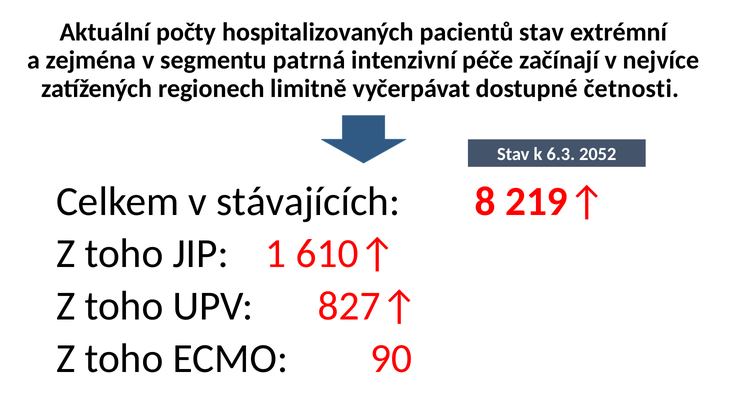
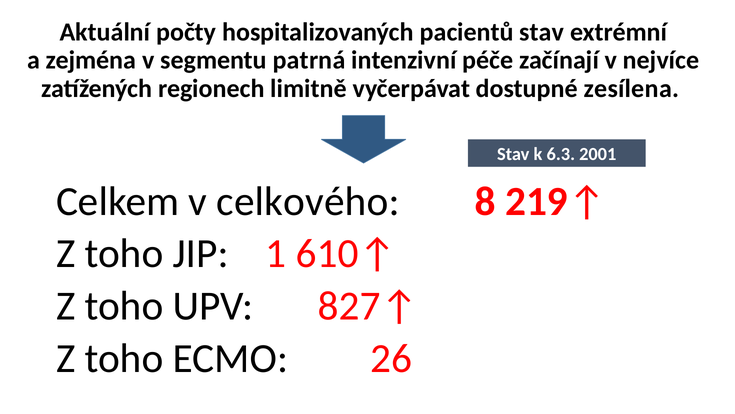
četnosti: četnosti -> zesílena (631, 88)
2052: 2052 -> 2001 (598, 154)
stávajících: stávajících -> celkového (308, 201)
90: 90 -> 26 (391, 358)
